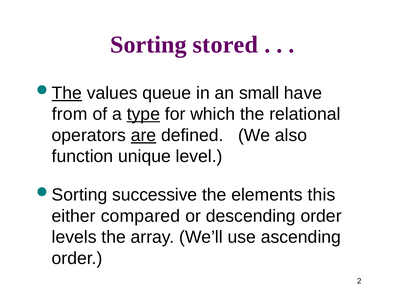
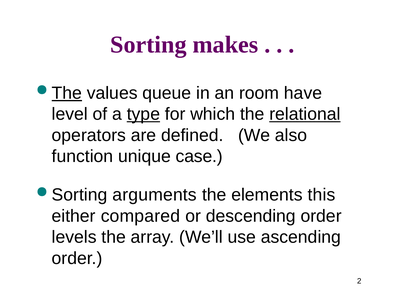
stored: stored -> makes (225, 44)
small: small -> room (259, 93)
from: from -> level (70, 114)
relational underline: none -> present (305, 114)
are underline: present -> none (143, 135)
level: level -> case (199, 156)
successive: successive -> arguments (155, 194)
